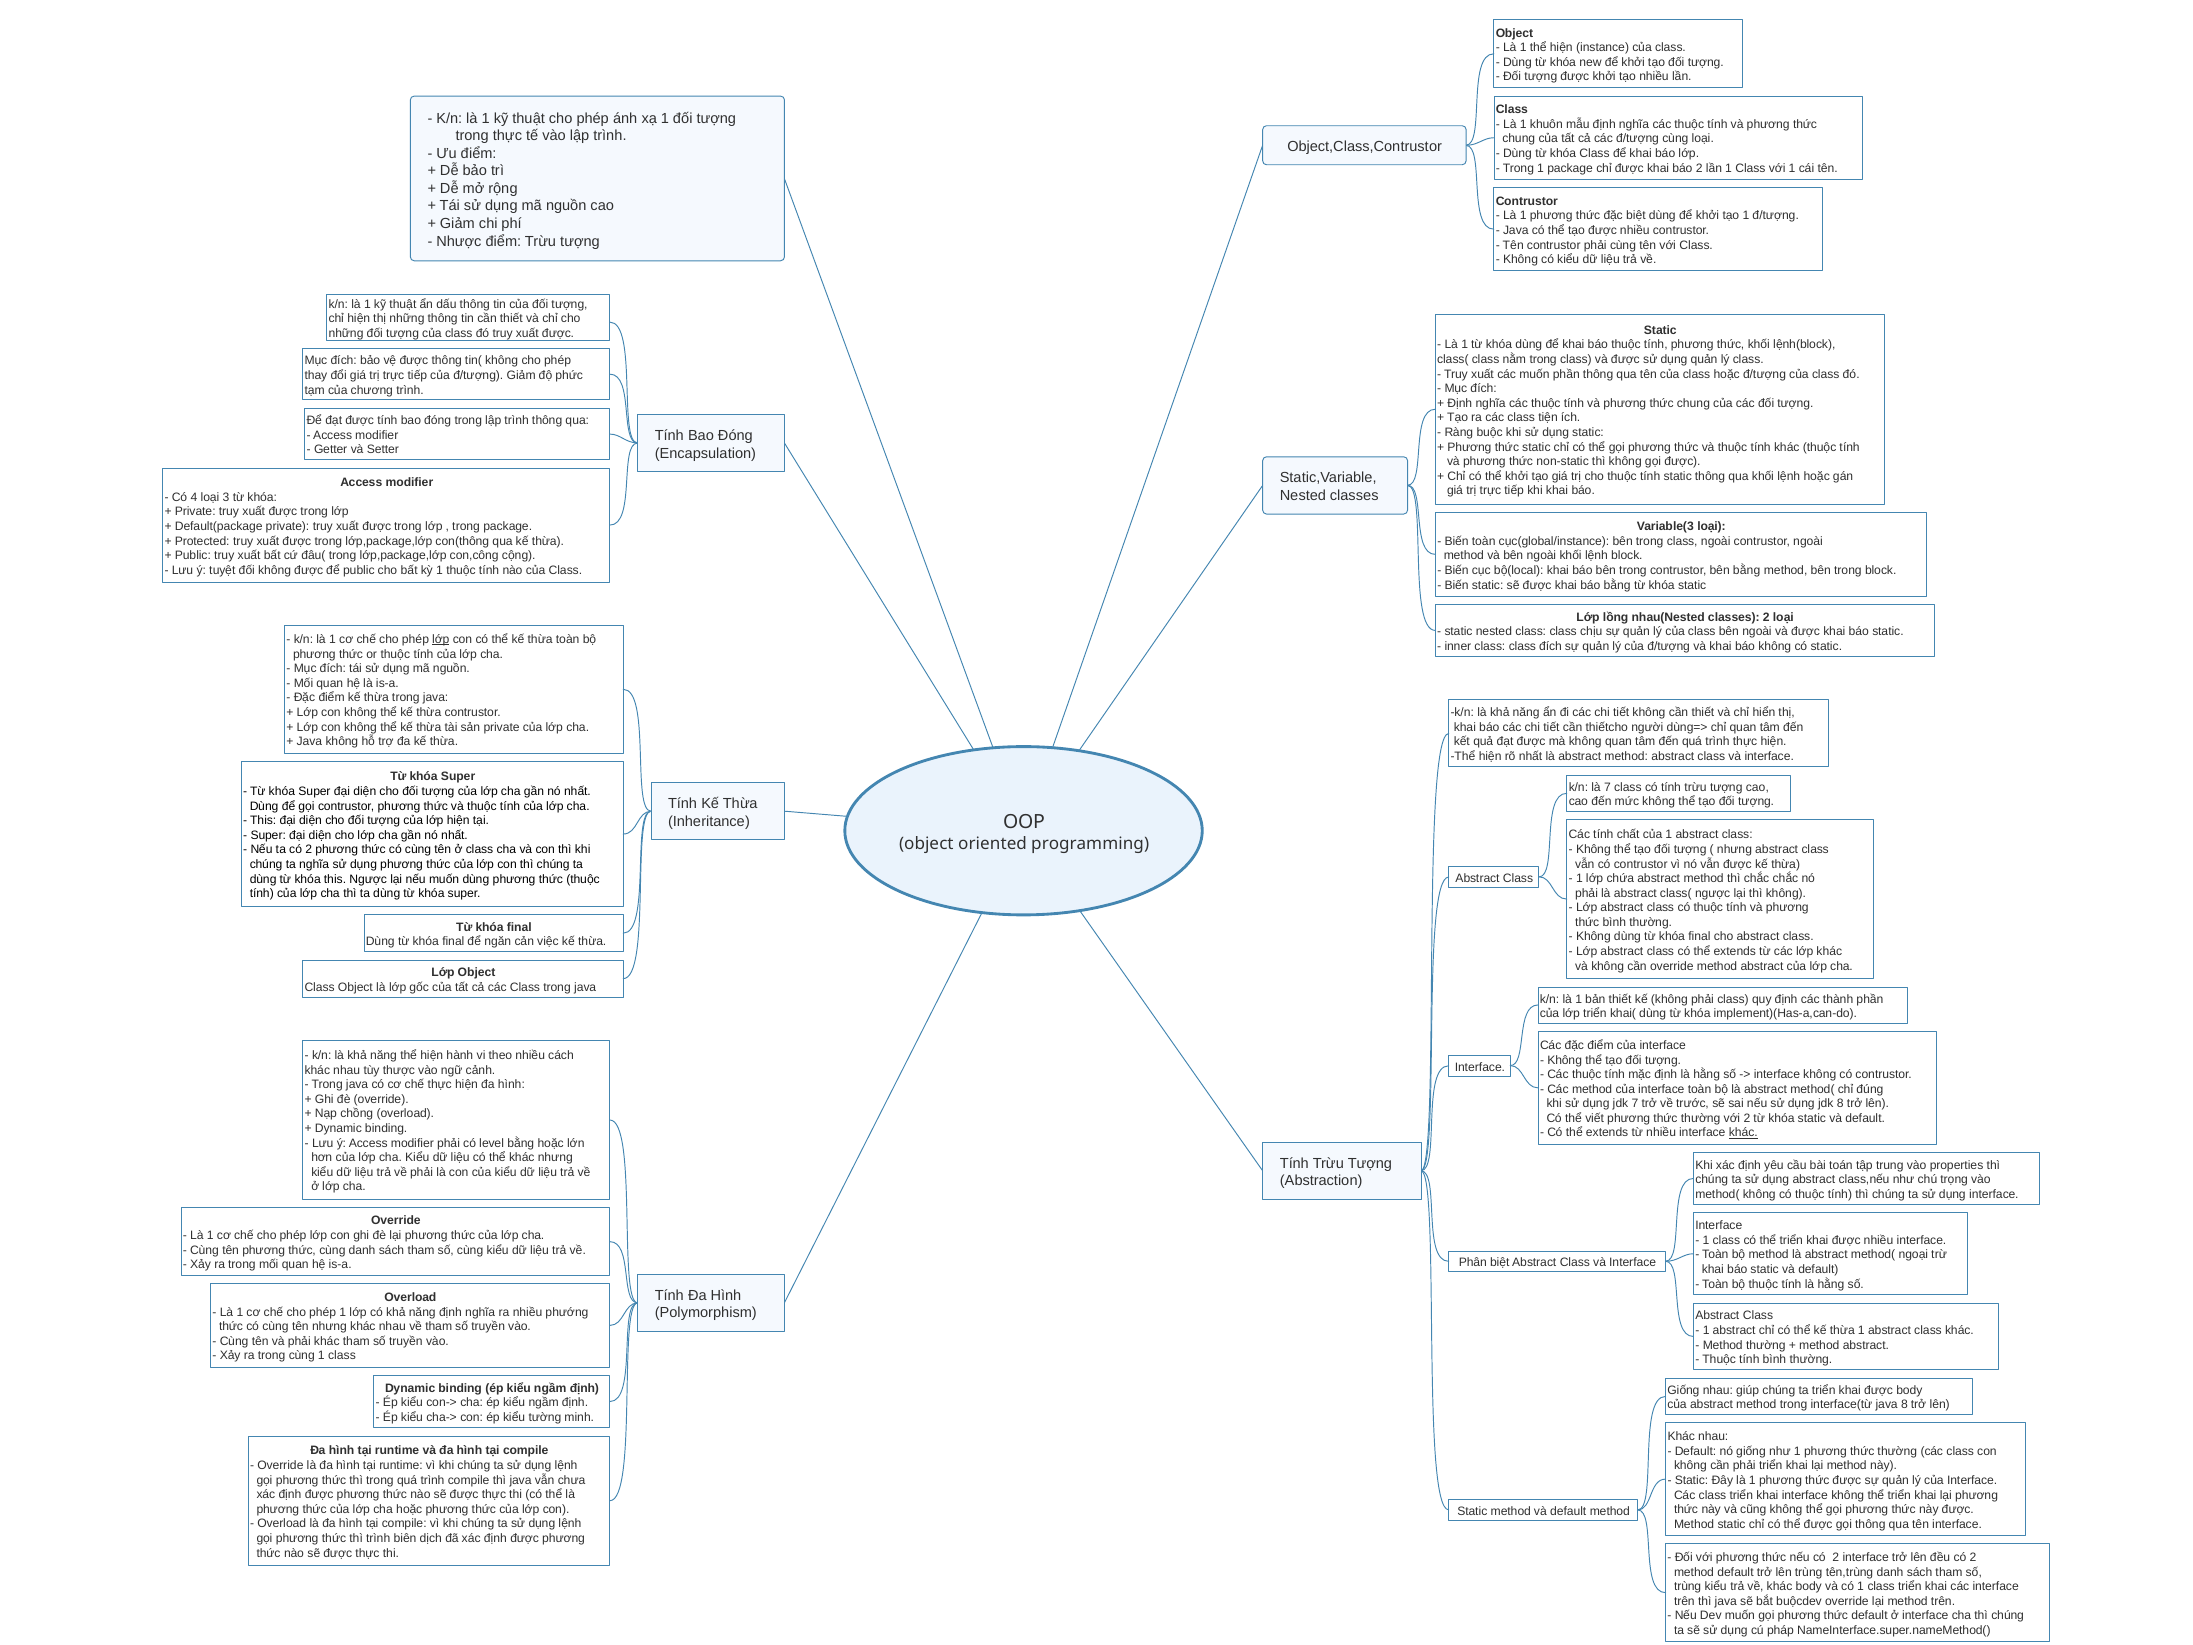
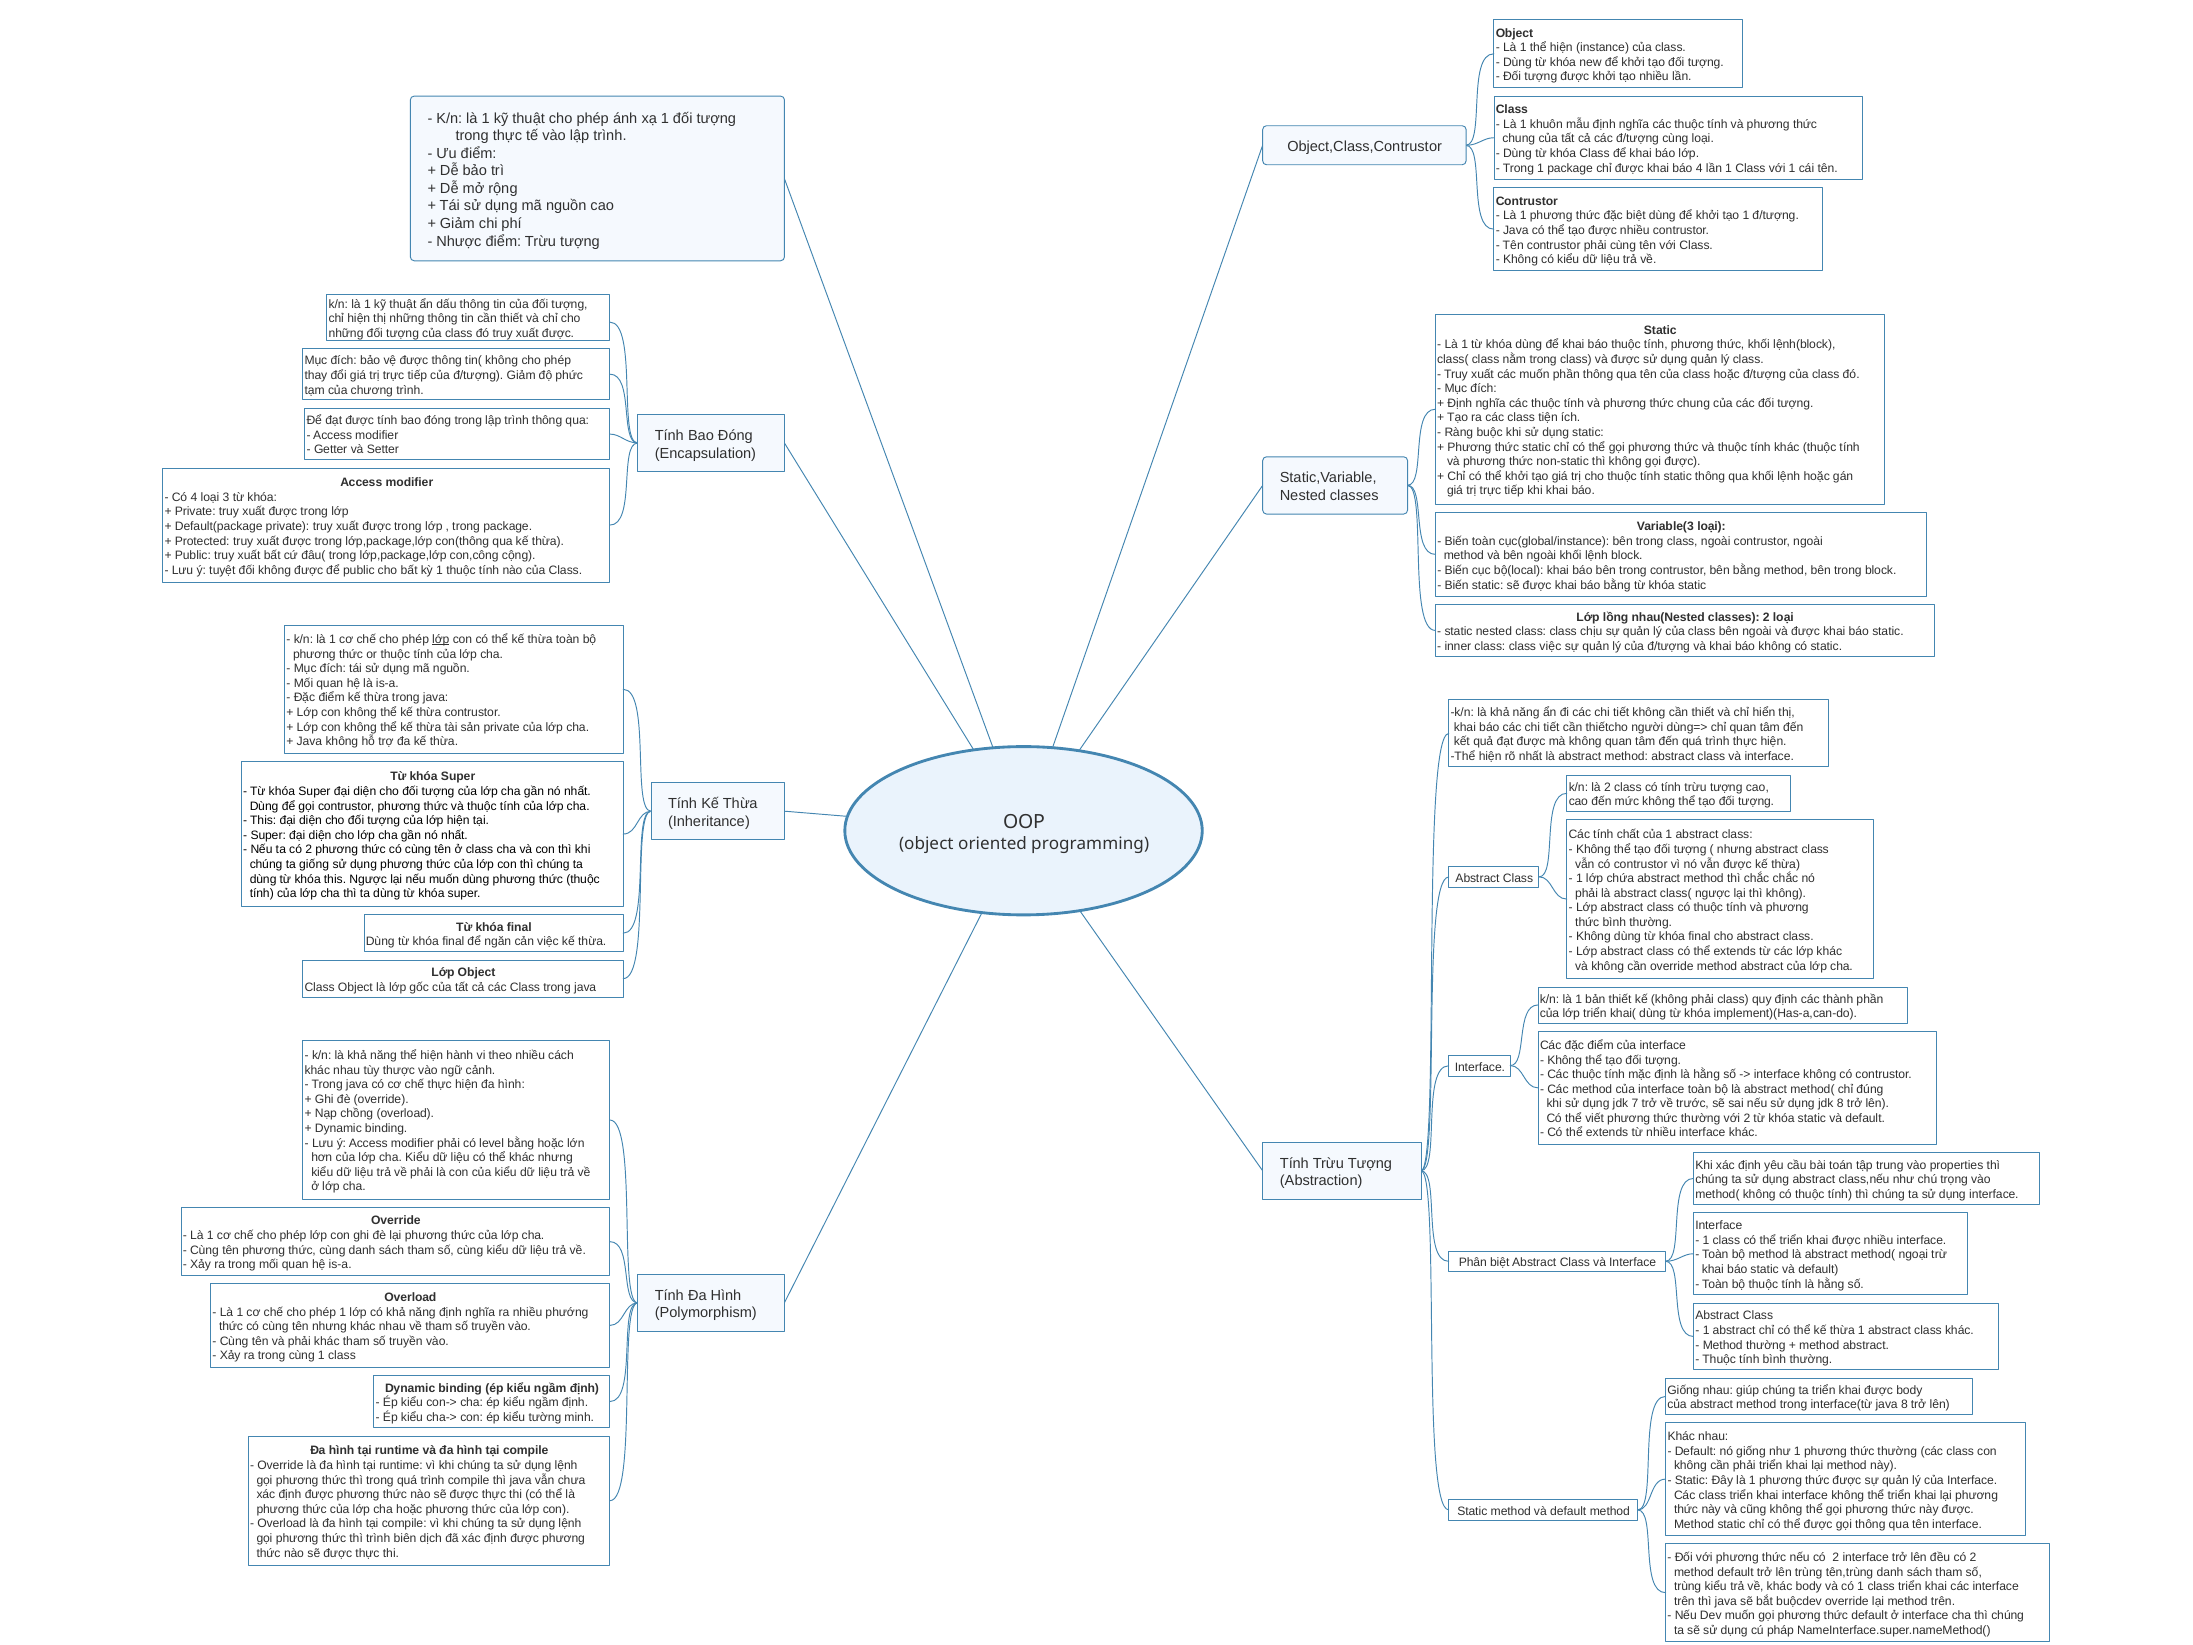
báo 2: 2 -> 4 (1699, 168)
class đích: đích -> việc (1550, 646)
là 7: 7 -> 2 (1608, 787)
ta nghĩa: nghĩa -> giống (314, 864)
khác underline: present -> none (1743, 1133)
